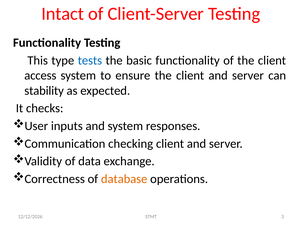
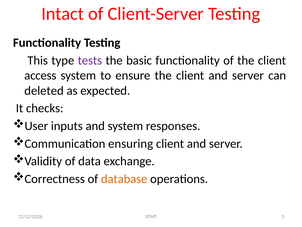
tests colour: blue -> purple (90, 60)
stability: stability -> deleted (44, 90)
checking: checking -> ensuring (131, 143)
